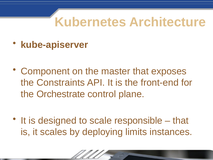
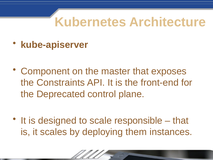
Orchestrate: Orchestrate -> Deprecated (61, 94)
limits: limits -> them (136, 132)
